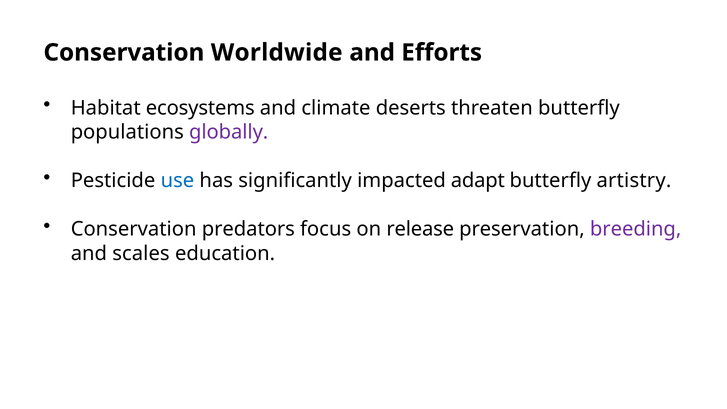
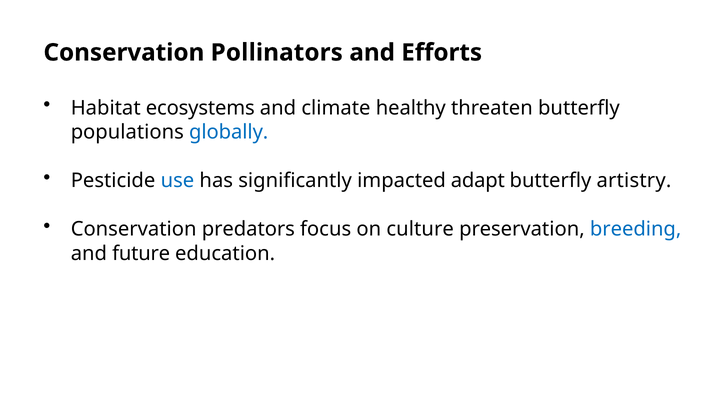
Worldwide: Worldwide -> Pollinators (277, 53)
deserts: deserts -> healthy (411, 108)
globally colour: purple -> blue (229, 132)
release: release -> culture (420, 229)
breeding colour: purple -> blue (636, 229)
scales: scales -> future (141, 253)
